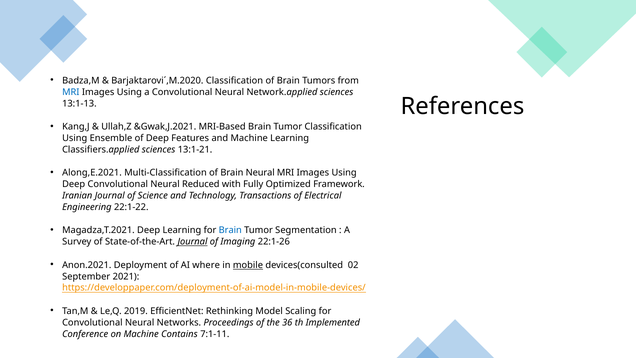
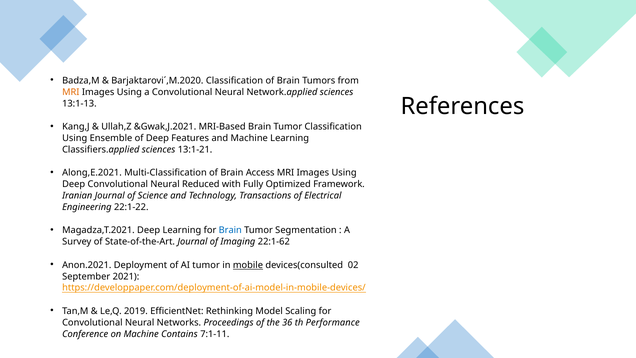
MRI colour: blue -> orange (71, 92)
Brain Neural: Neural -> Access (260, 173)
Journal underline: present -> none (192, 242)
22:1-26: 22:1-26 -> 22:1-62 (274, 242)
AI where: where -> tumor (206, 265)
Implemented: Implemented -> Performance (333, 322)
